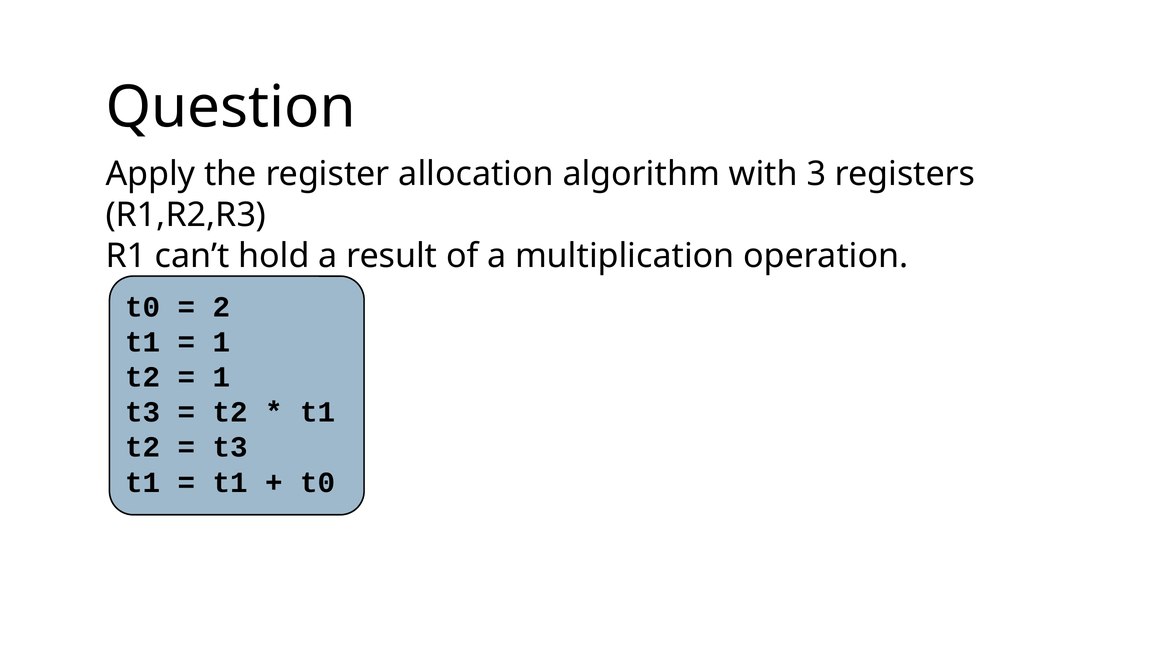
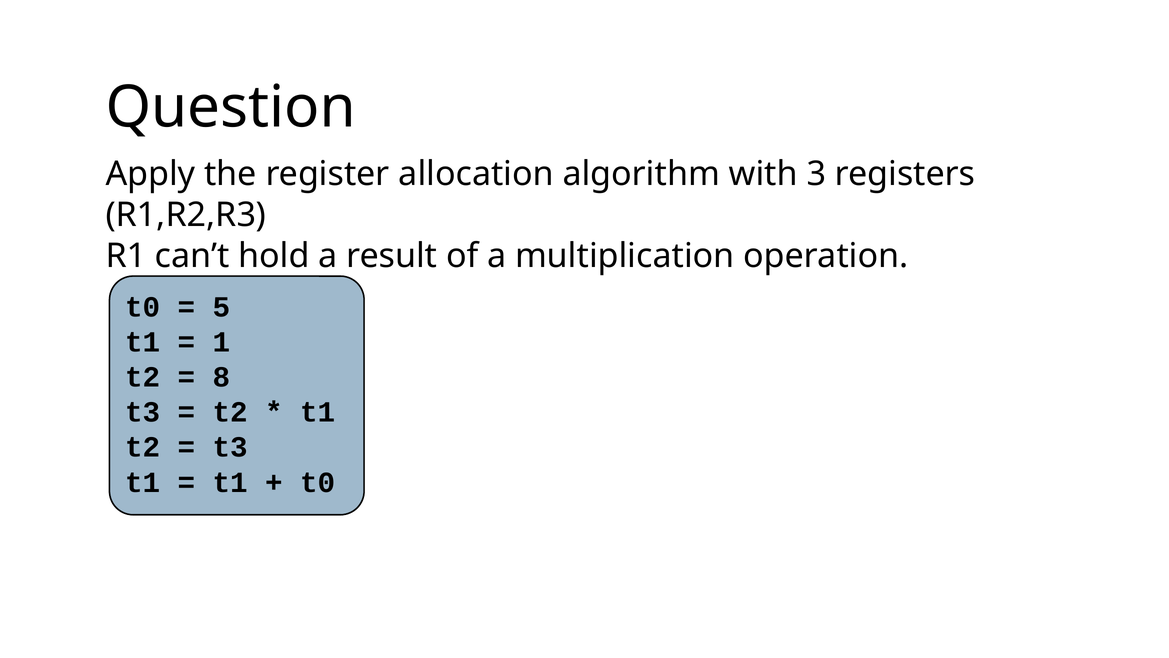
2: 2 -> 5 (221, 307)
1: 1 -> 8 (221, 377)
